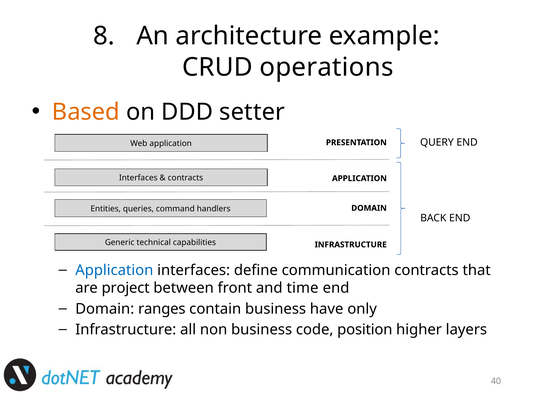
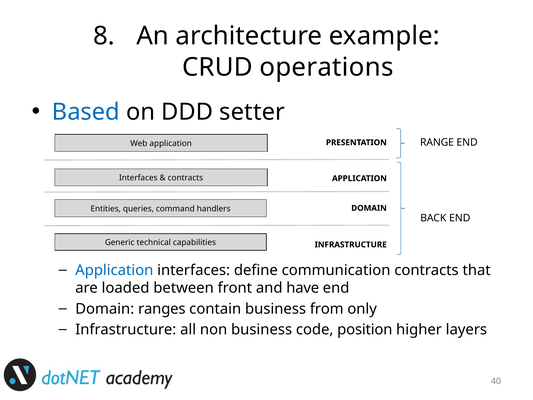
Based colour: orange -> blue (86, 112)
QUERY: QUERY -> RANGE (437, 142)
project: project -> loaded (126, 288)
time: time -> have (303, 288)
have: have -> from (327, 309)
